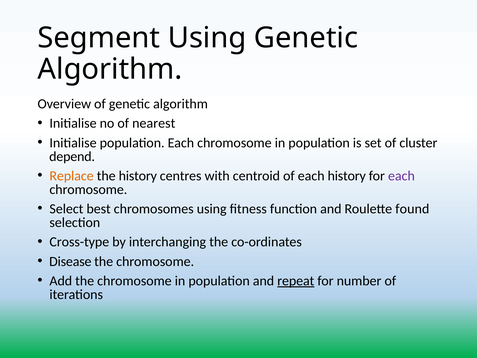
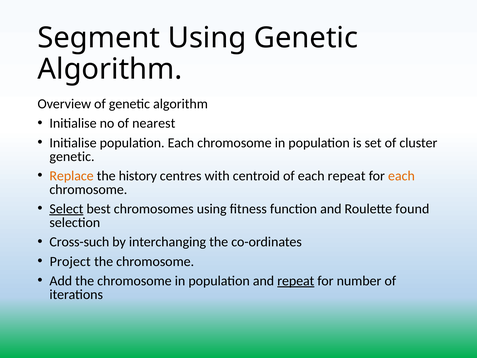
depend: depend -> genetic (72, 156)
each history: history -> repeat (347, 176)
each colour: purple -> orange (401, 176)
Select underline: none -> present (66, 209)
Cross-type: Cross-type -> Cross-such (79, 242)
Disease: Disease -> Project (70, 261)
